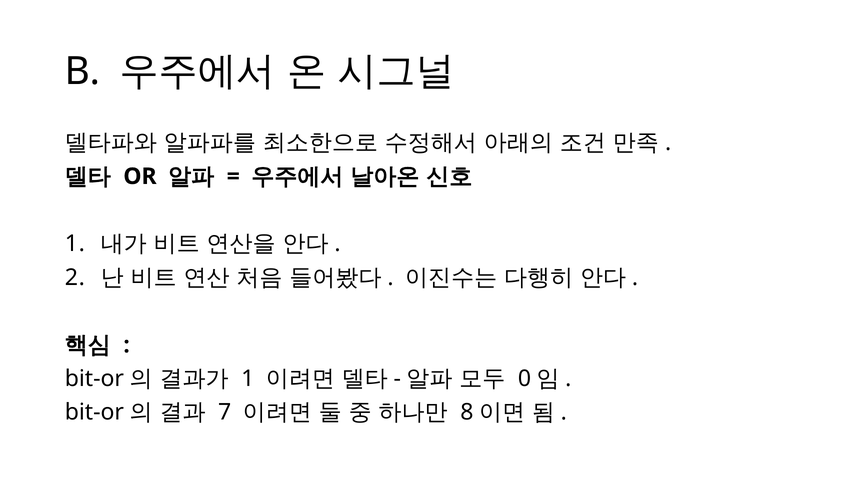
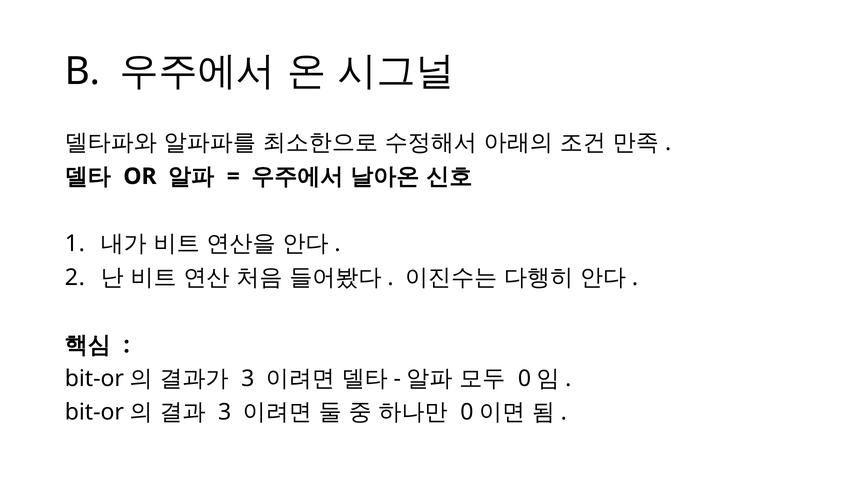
1: 1 -> 3 (248, 379)
7: 7 -> 3 (225, 412)
8: 8 -> 0 (467, 412)
